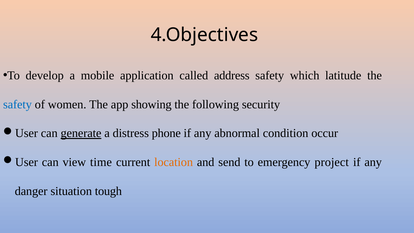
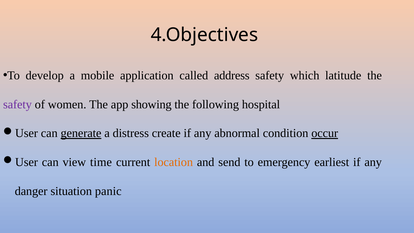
safety colour: blue -> purple (17, 104)
security: security -> hospital (261, 104)
phone: phone -> create (166, 133)
occur underline: none -> present (325, 133)
project: project -> earliest (332, 162)
tough: tough -> panic (108, 191)
